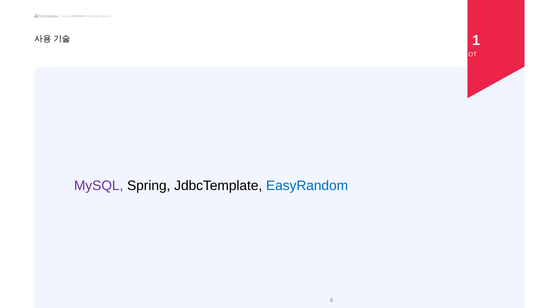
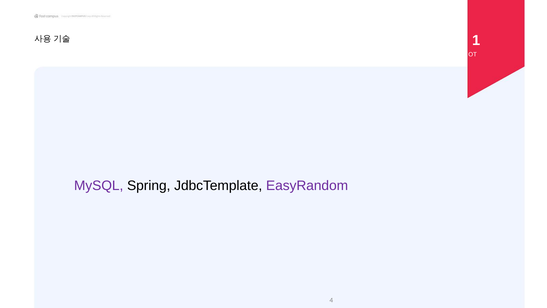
EasyRandom colour: blue -> purple (307, 186)
